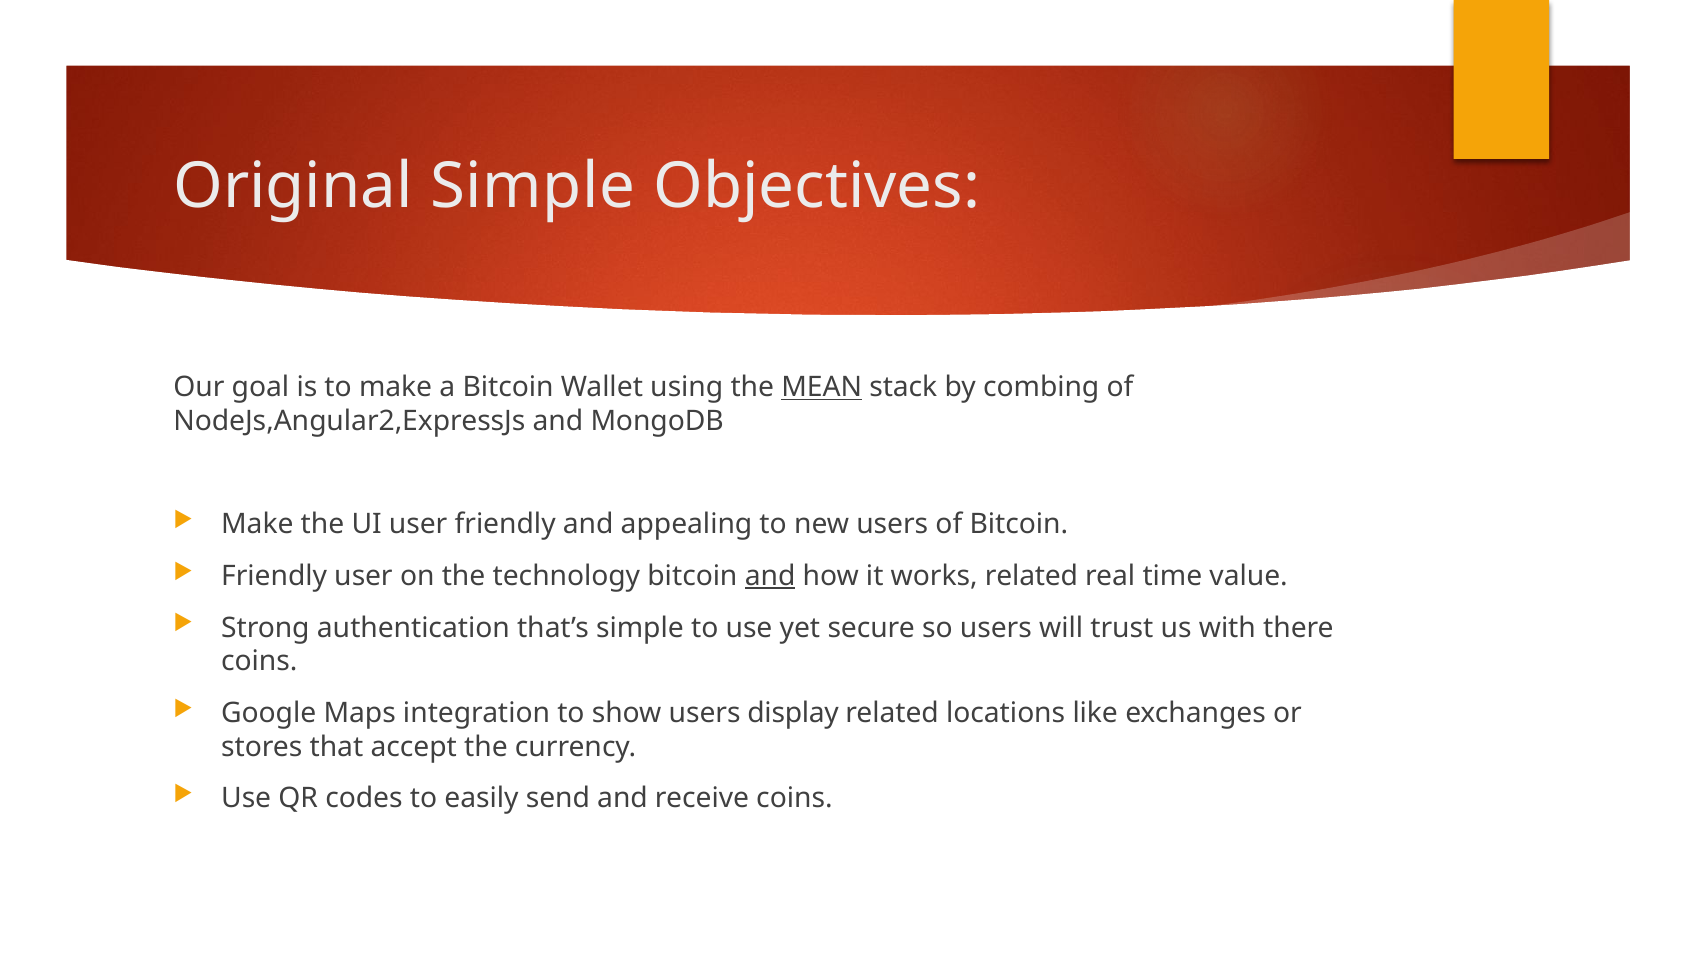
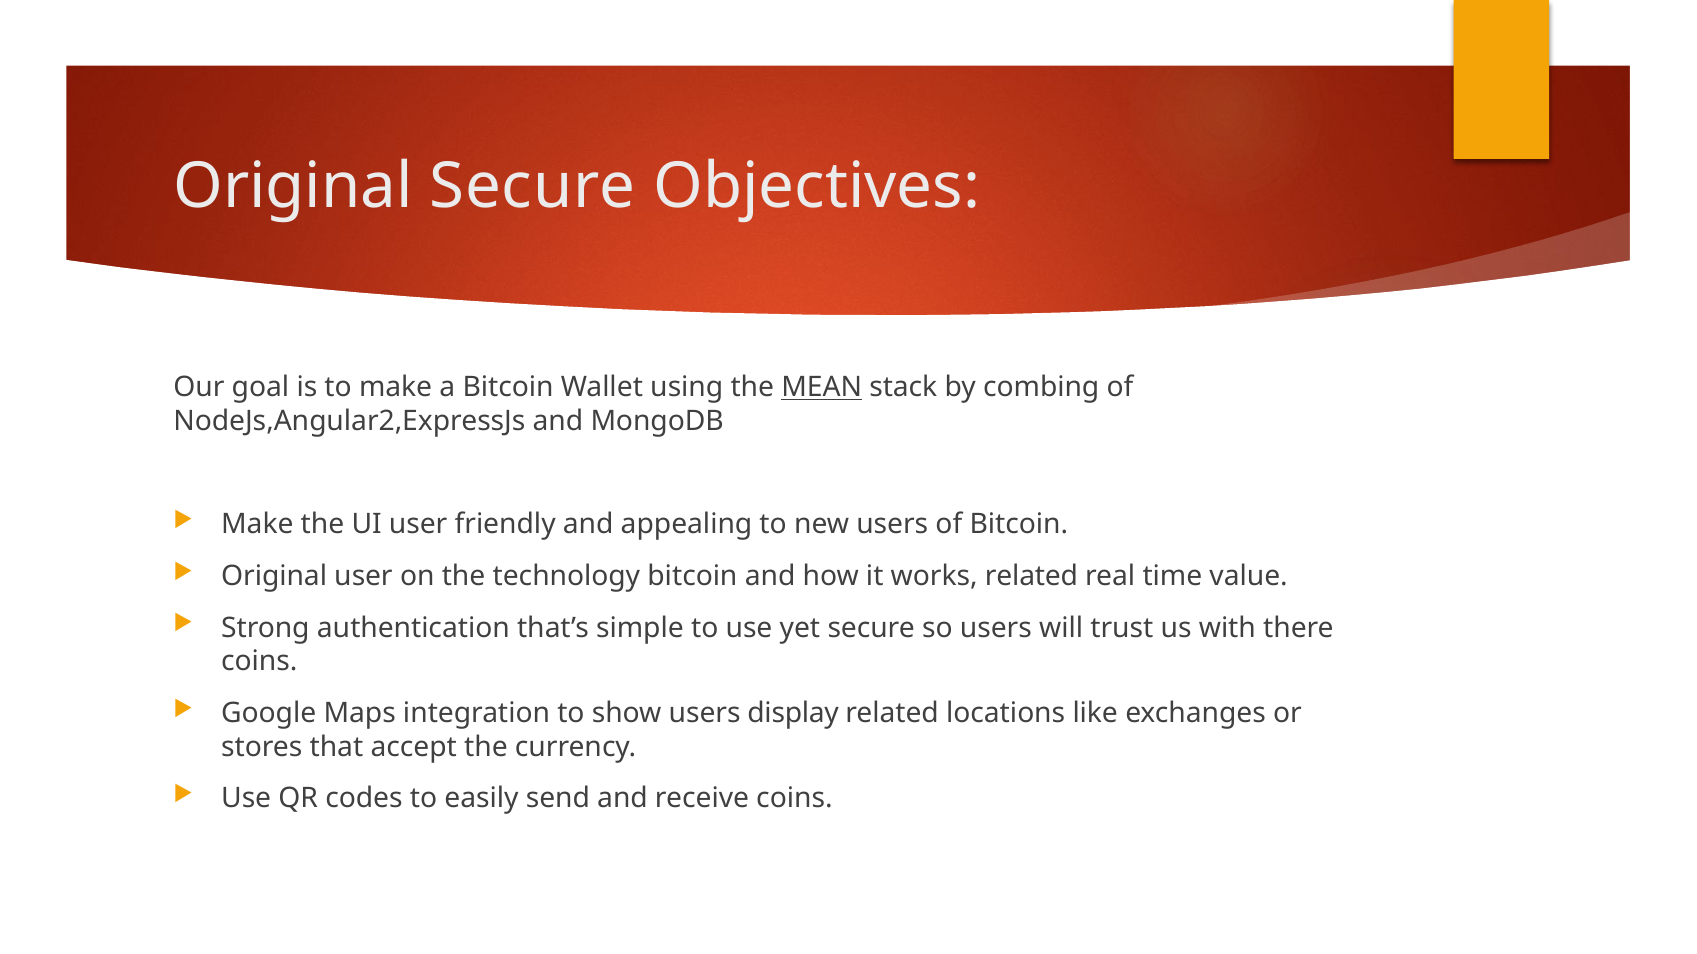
Original Simple: Simple -> Secure (533, 187)
Friendly: Friendly -> Original (274, 576)
and underline: present -> none (770, 576)
